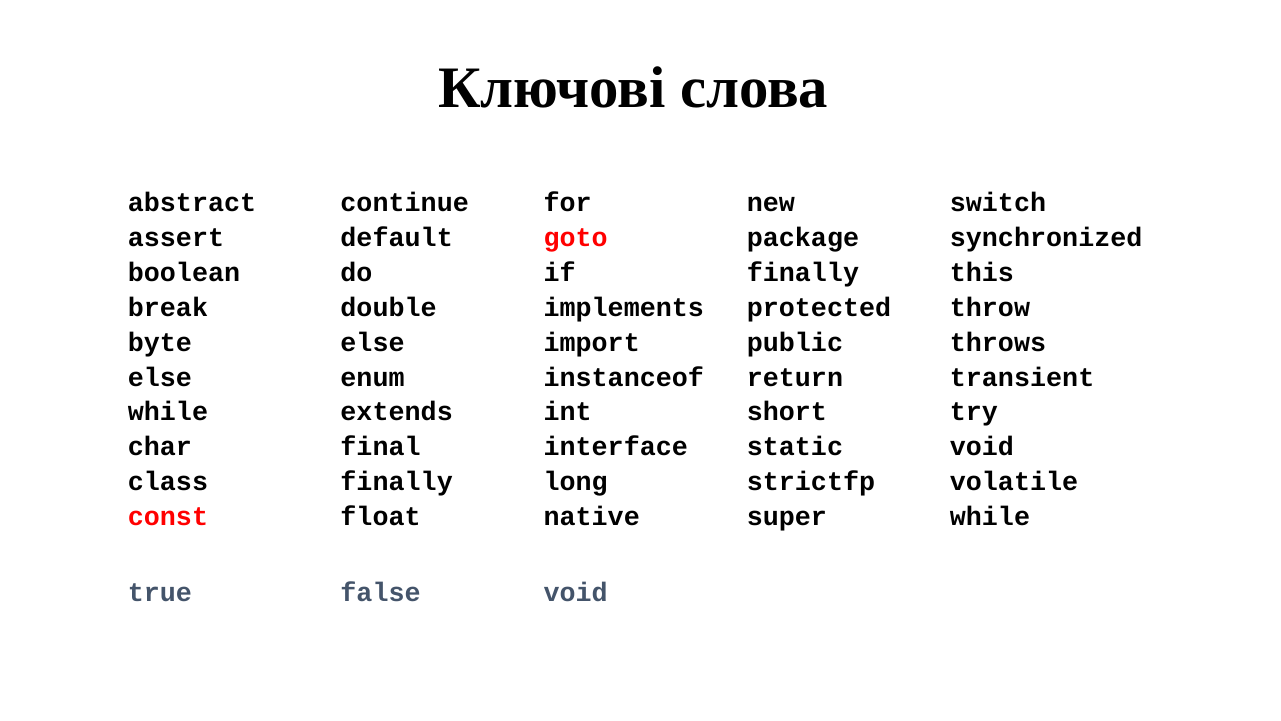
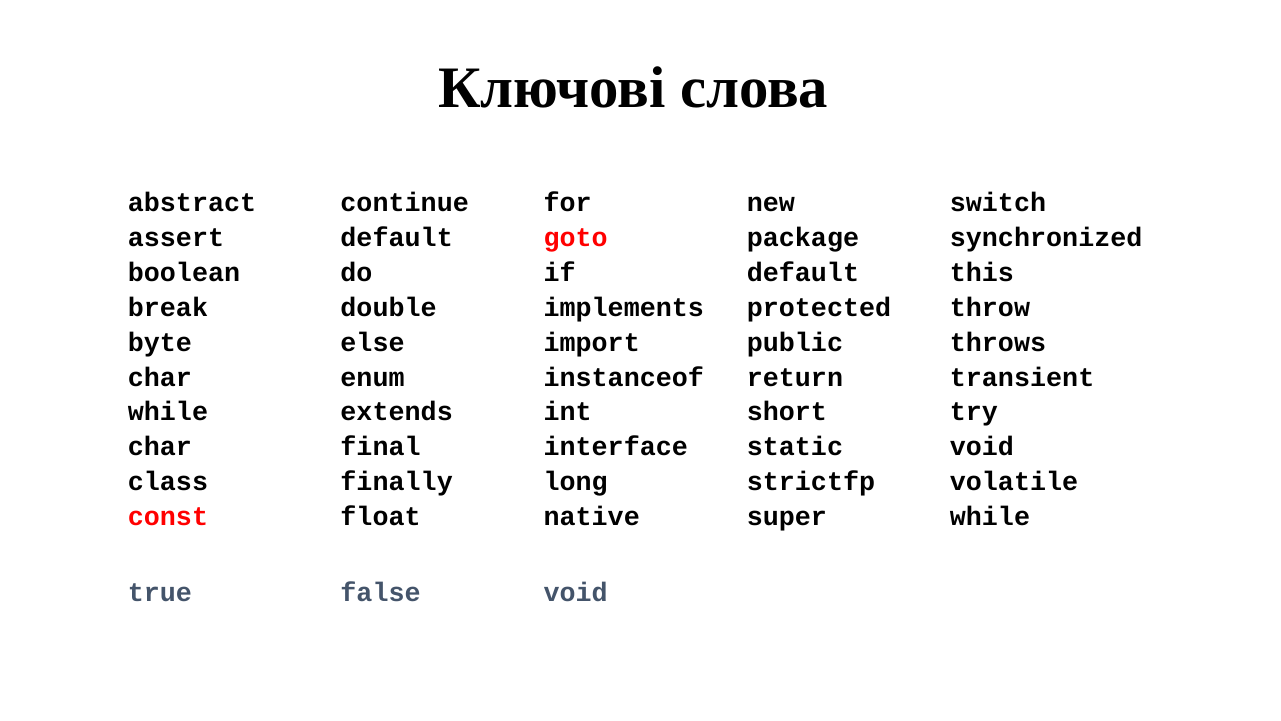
if finally: finally -> default (803, 273)
else: else -> char (160, 377)
